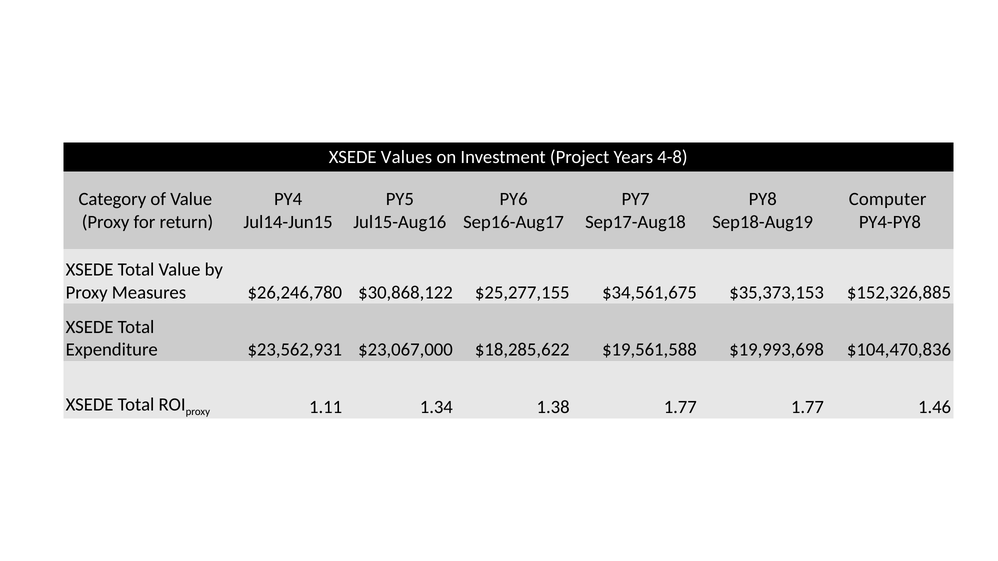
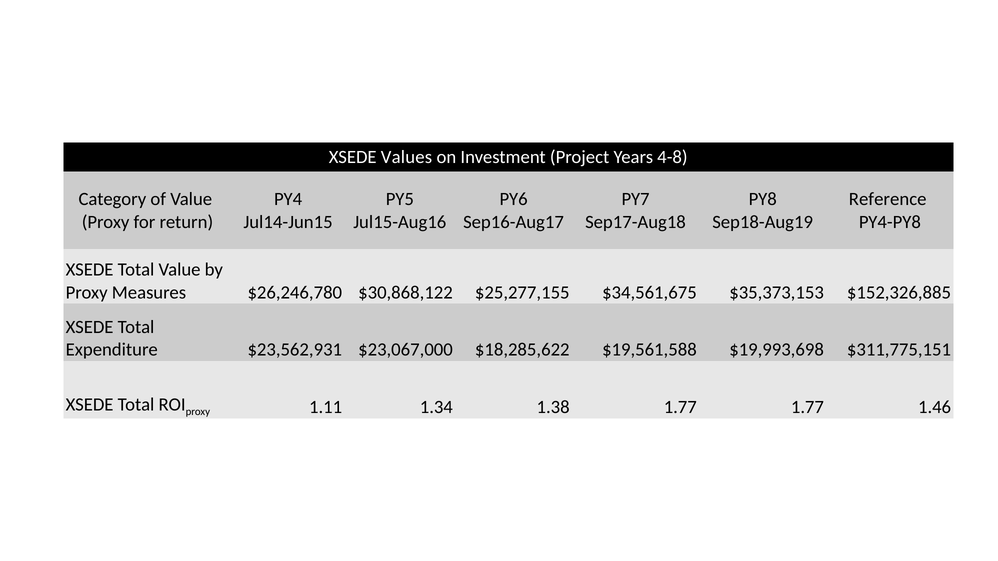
Computer: Computer -> Reference (888, 199)
$104,470,836: $104,470,836 -> $311,775,151 (899, 350)
